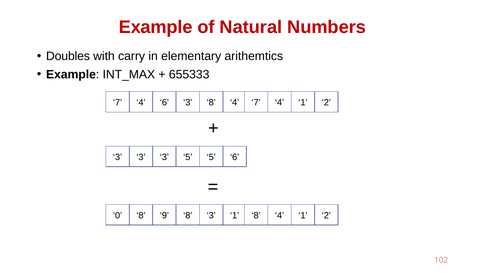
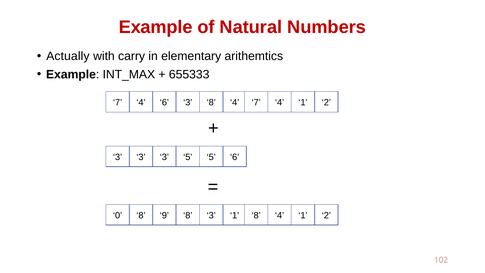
Doubles: Doubles -> Actually (68, 56)
